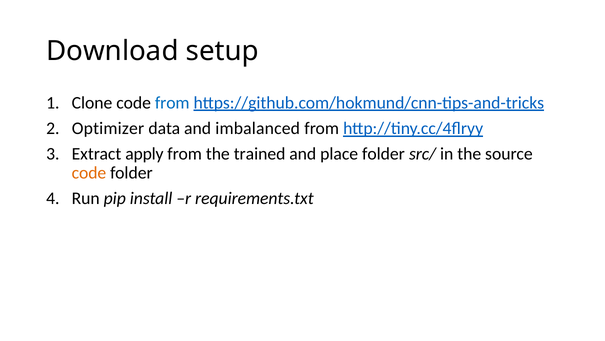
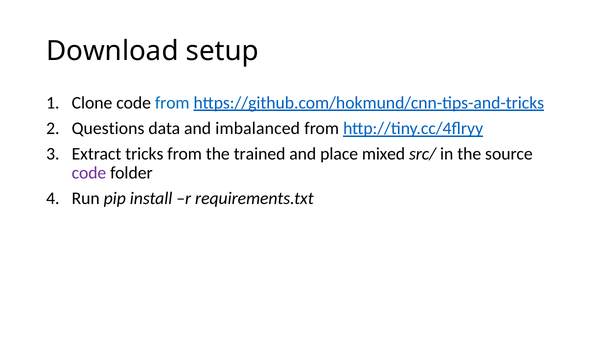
Optimizer: Optimizer -> Questions (108, 128)
apply: apply -> tricks (144, 154)
place folder: folder -> mixed (384, 154)
code colour: orange -> purple (89, 173)
